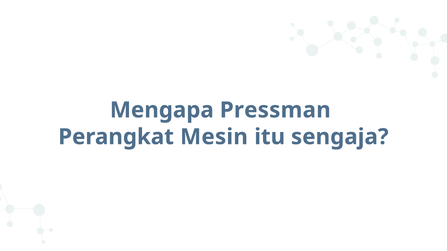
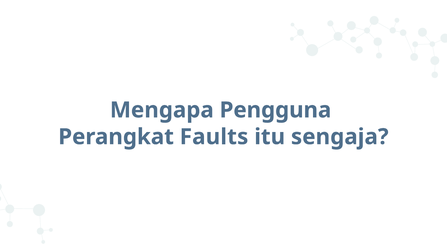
Pressman: Pressman -> Pengguna (275, 110)
Mesin: Mesin -> Faults (214, 137)
